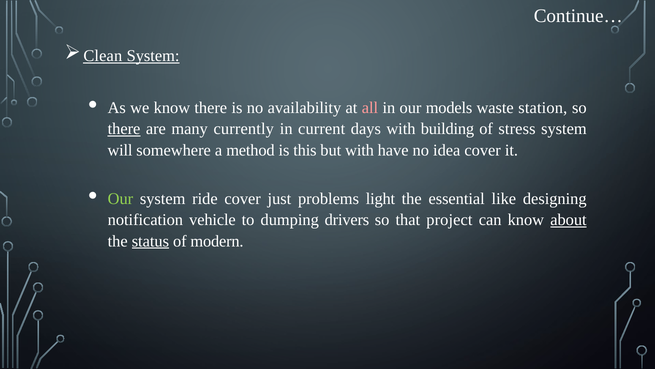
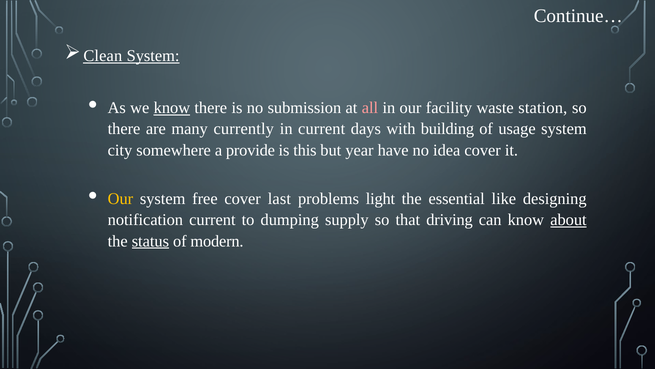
know underline: none -> present (172, 108)
availability: availability -> submission (304, 108)
models: models -> facility (449, 108)
there underline: present -> none (124, 129)
stress: stress -> usage (517, 129)
will: will -> city (120, 150)
method: method -> provide (250, 150)
but with: with -> year (359, 150)
Our colour: light green -> yellow (120, 199)
ride: ride -> free (205, 199)
just: just -> last (279, 199)
notification vehicle: vehicle -> current (212, 220)
drivers: drivers -> supply (347, 220)
project: project -> driving (450, 220)
